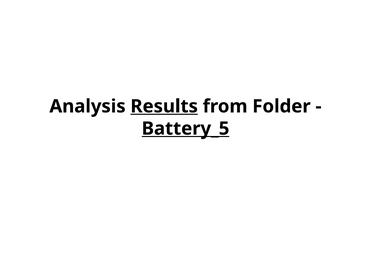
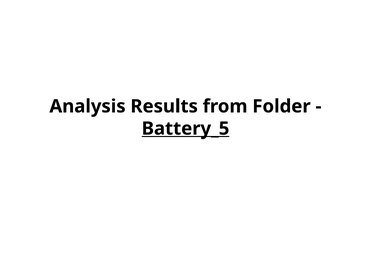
Results underline: present -> none (164, 106)
